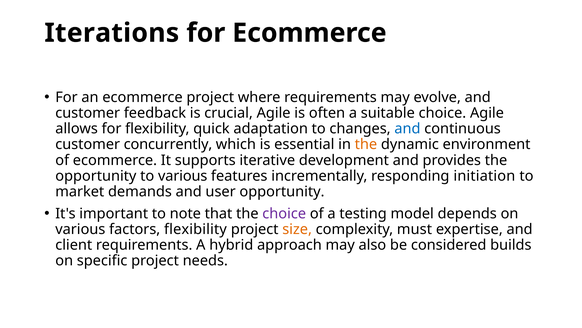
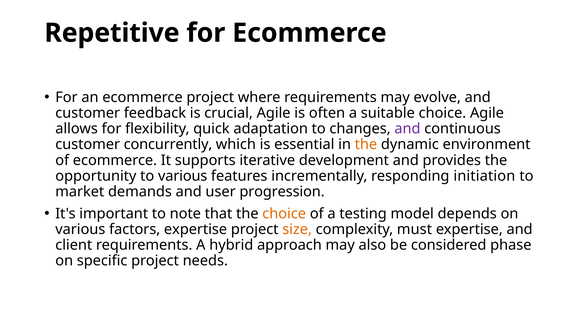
Iterations: Iterations -> Repetitive (112, 33)
and colour: blue -> purple (407, 129)
user opportunity: opportunity -> progression (282, 191)
choice colour: purple -> orange (284, 213)
factors flexibility: flexibility -> expertise (196, 229)
builds: builds -> phase (511, 245)
